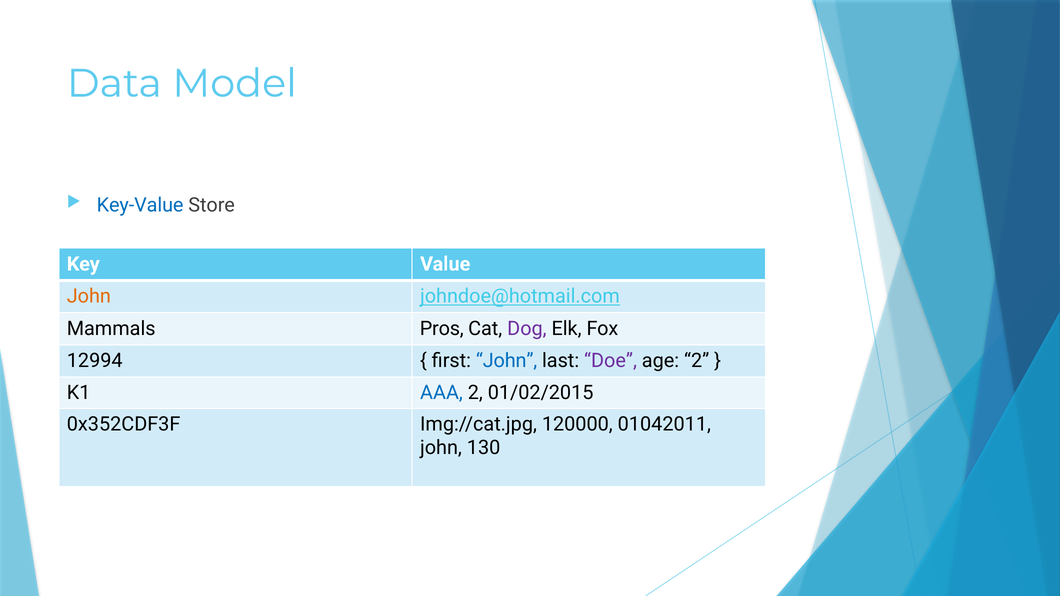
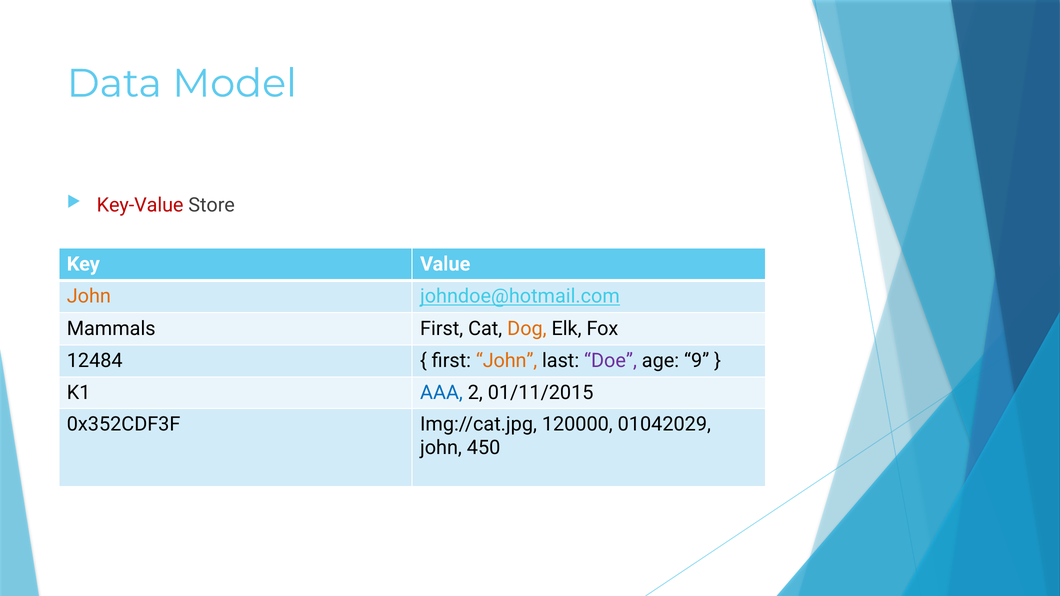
Key-Value colour: blue -> red (140, 205)
Mammals Pros: Pros -> First (442, 329)
Dog colour: purple -> orange (527, 329)
12994: 12994 -> 12484 (95, 361)
John colour: blue -> orange (507, 361)
age 2: 2 -> 9 (697, 361)
01/02/2015: 01/02/2015 -> 01/11/2015 (541, 393)
01042011: 01042011 -> 01042029 (664, 424)
130: 130 -> 450 (484, 448)
